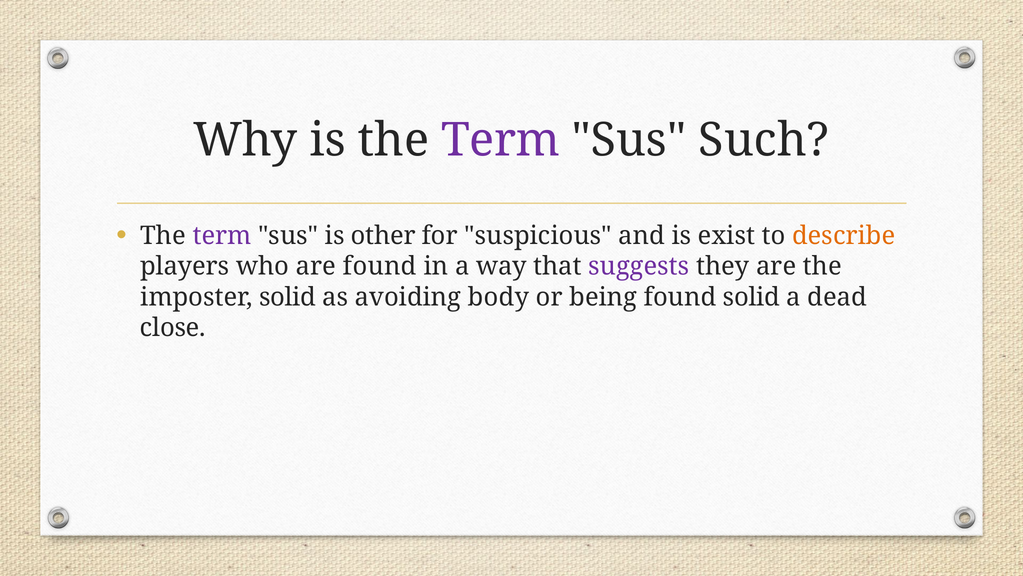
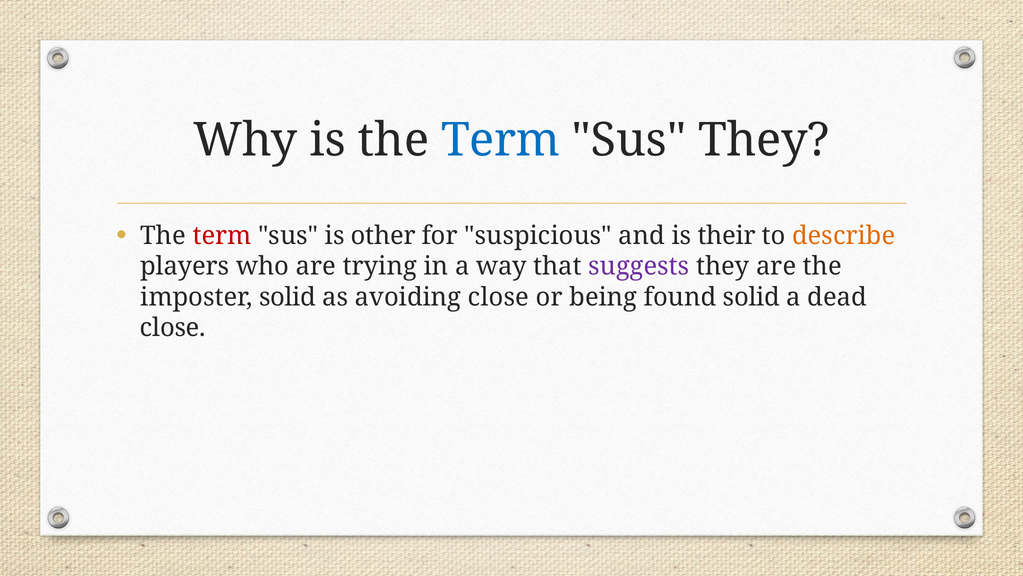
Term colour: purple -> blue (501, 140)
Sus Such: Such -> They (764, 140)
term colour: purple -> red (222, 236)
exist: exist -> their (727, 236)
are found: found -> trying (380, 266)
avoiding body: body -> close (498, 297)
